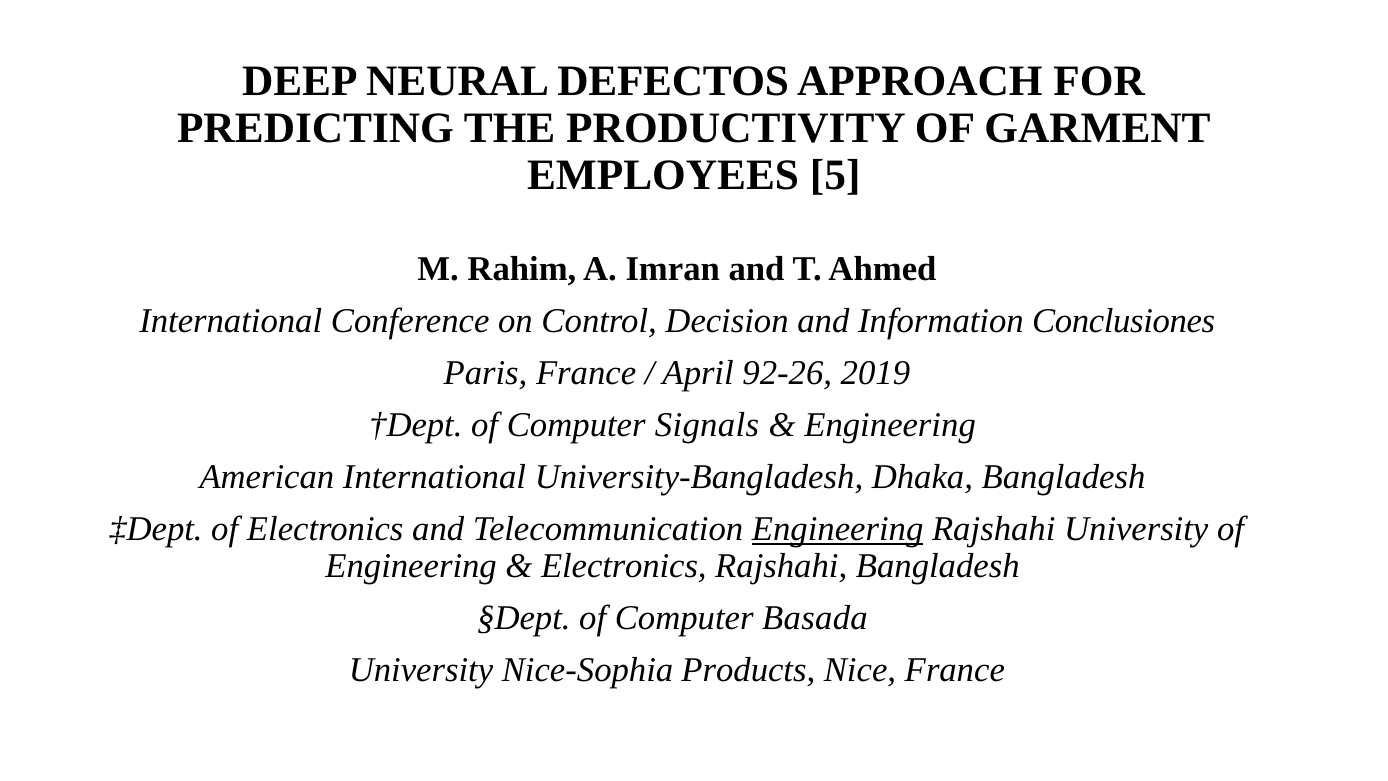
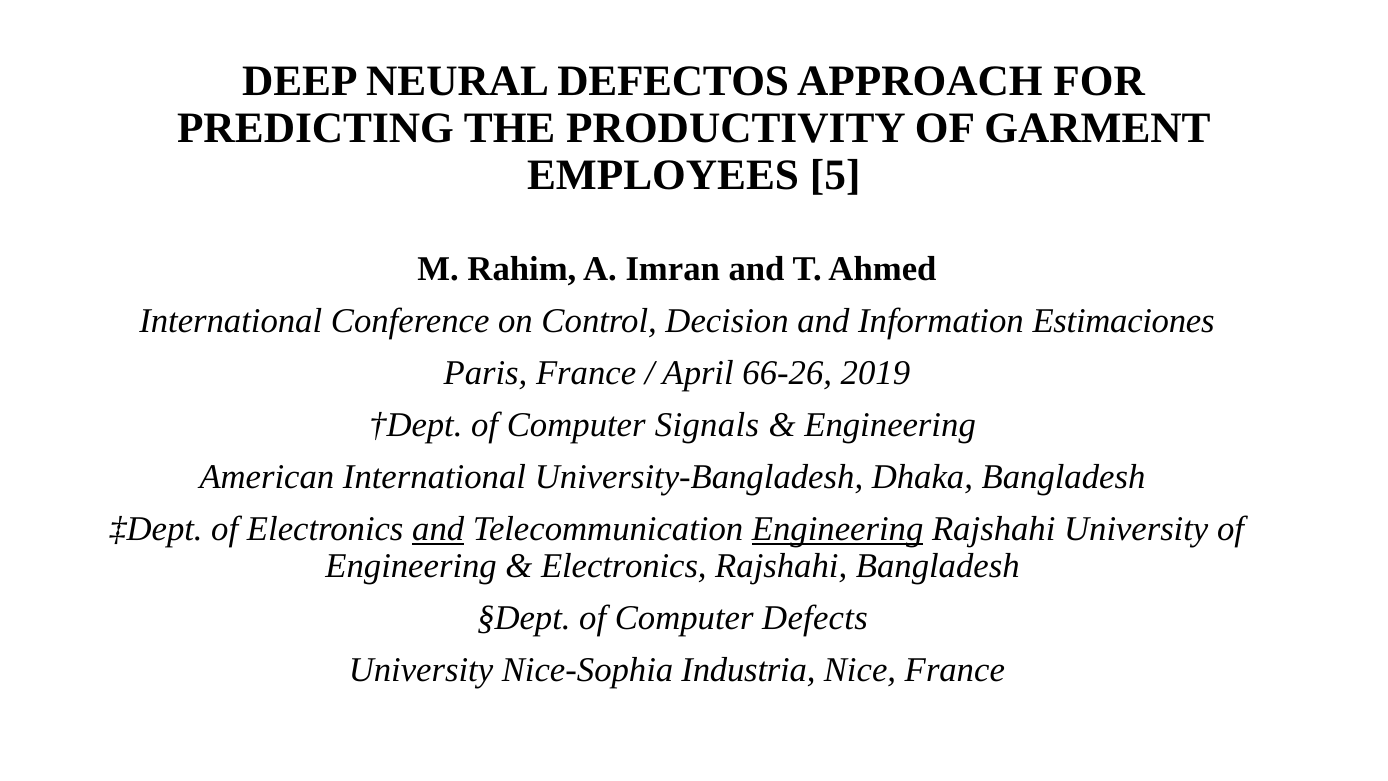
Conclusiones: Conclusiones -> Estimaciones (1124, 321)
92-26: 92-26 -> 66-26 (787, 373)
and underline: none -> present (438, 529)
Basada: Basada -> Defects (815, 618)
Products: Products -> Industria (748, 670)
